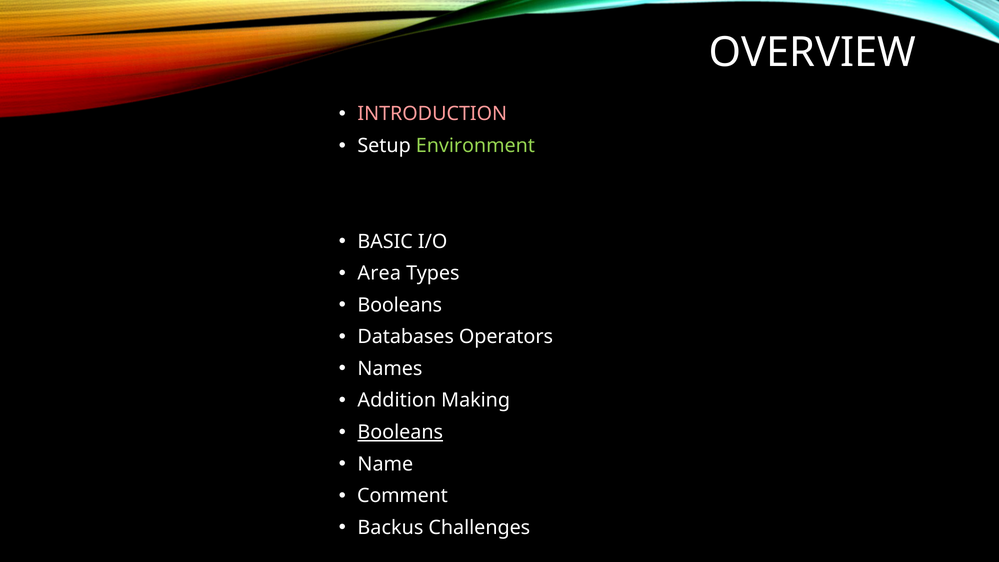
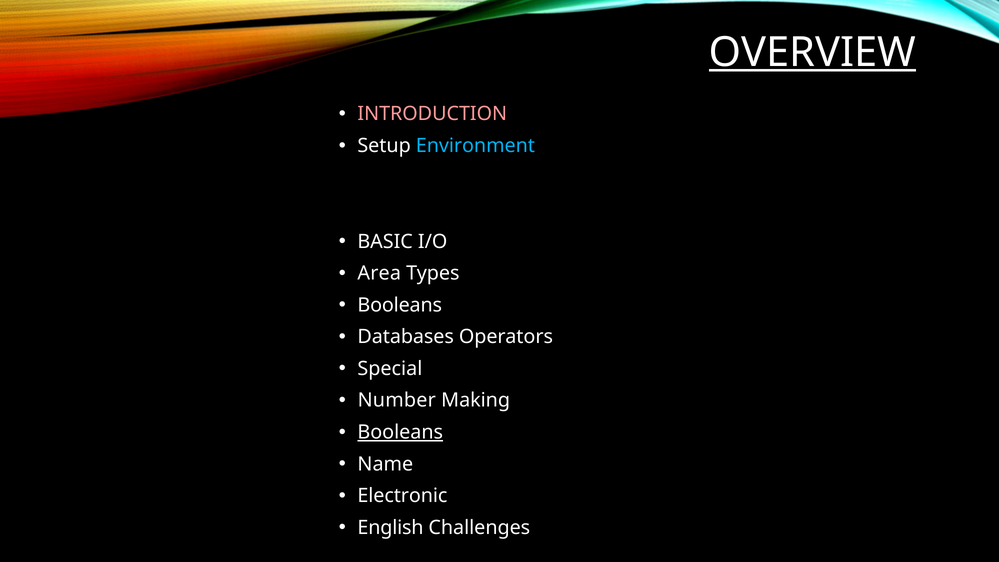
OVERVIEW underline: none -> present (812, 52)
Environment colour: light green -> light blue (475, 146)
Names: Names -> Special (390, 369)
Addition: Addition -> Number (397, 400)
Comment: Comment -> Electronic (402, 496)
Backus: Backus -> English (391, 527)
